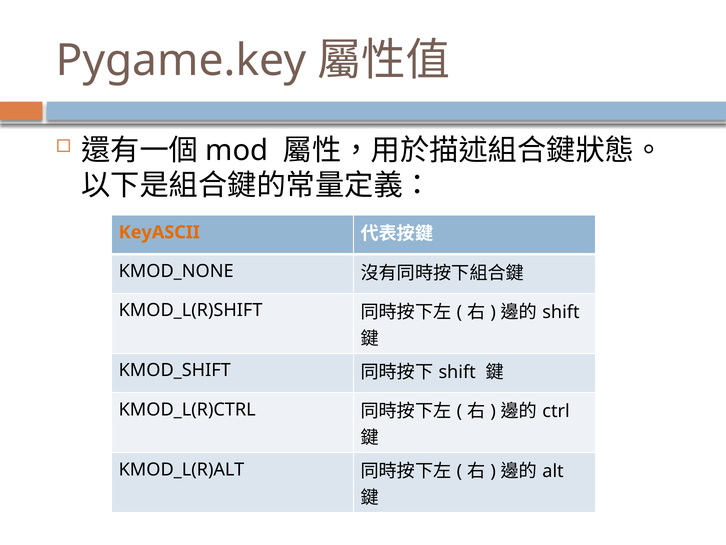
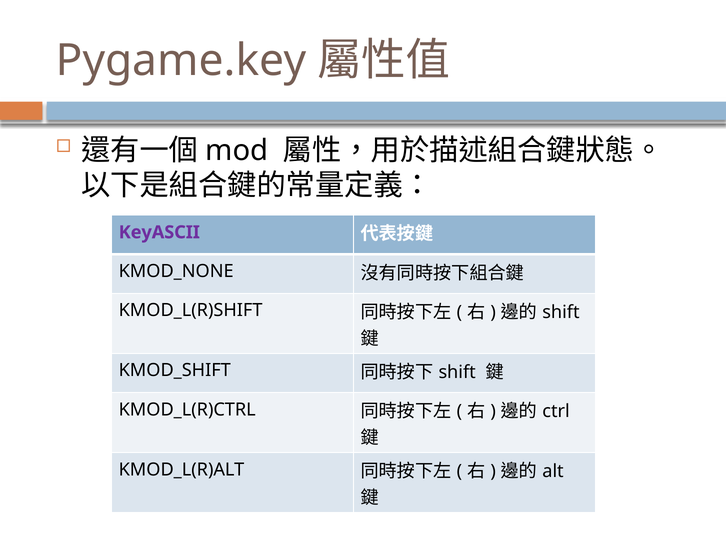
KeyASCII colour: orange -> purple (159, 232)
